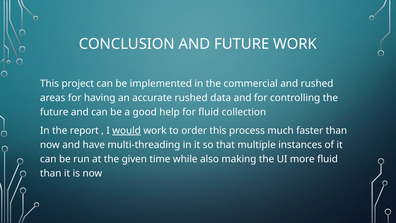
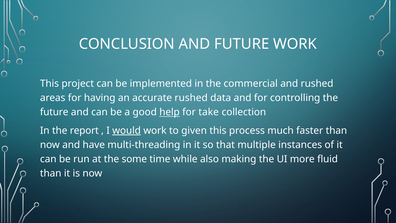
help underline: none -> present (170, 112)
for fluid: fluid -> take (209, 112)
order: order -> given (194, 130)
given: given -> some (134, 159)
